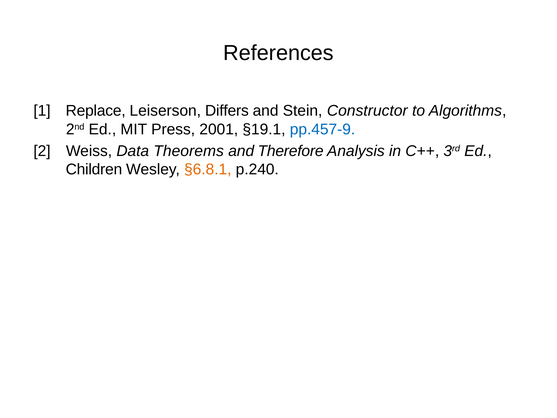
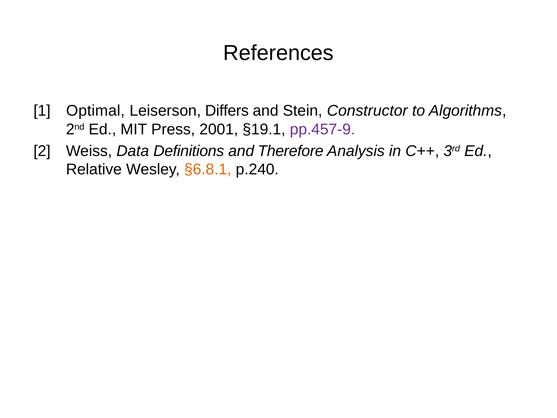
Replace: Replace -> Optimal (95, 111)
pp.457-9 colour: blue -> purple (323, 129)
Theorems: Theorems -> Definitions (189, 151)
Children: Children -> Relative (94, 169)
